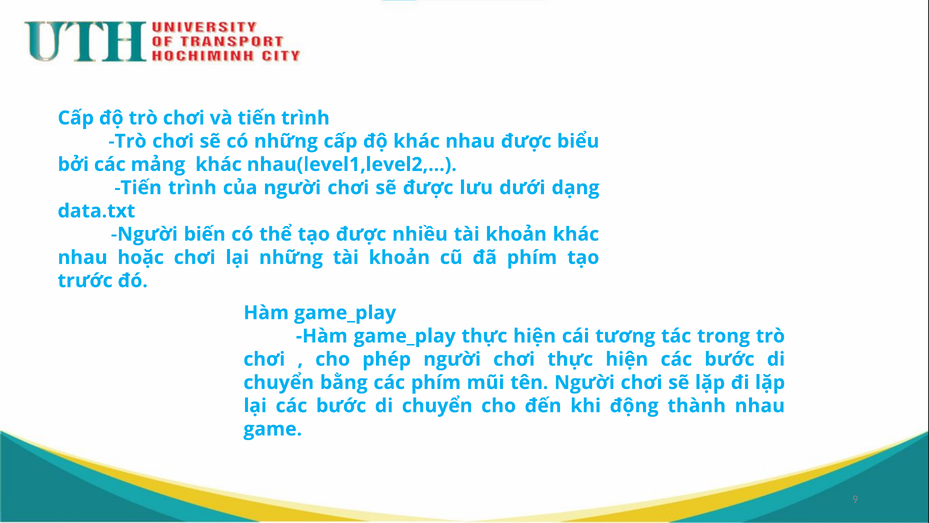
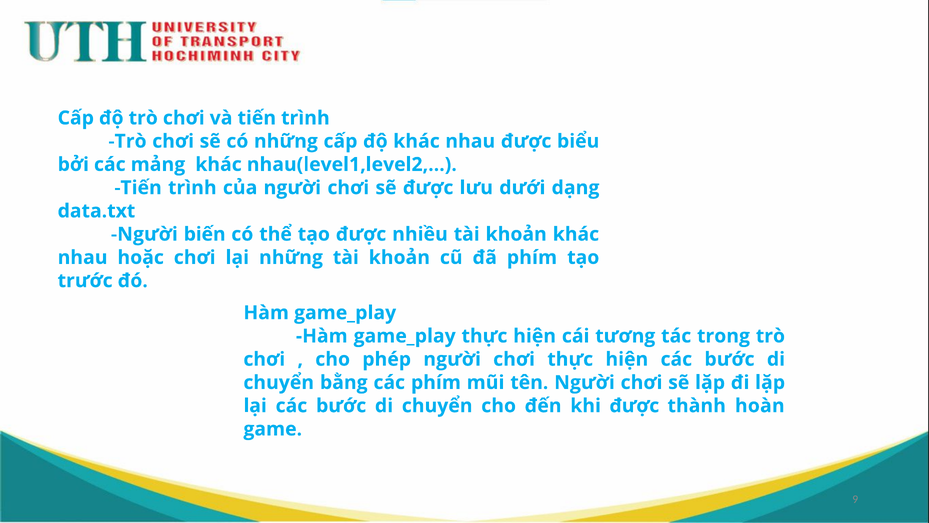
khi động: động -> được (634, 405)
thành nhau: nhau -> hoàn (760, 405)
